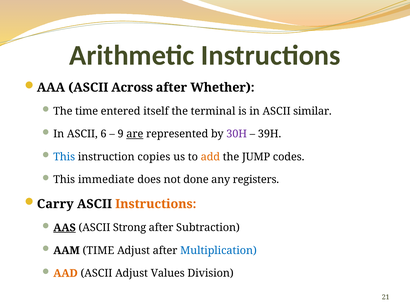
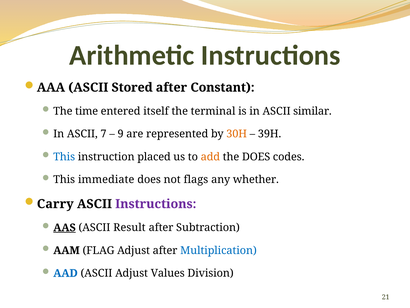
Across: Across -> Stored (132, 87)
Whether: Whether -> Constant (222, 87)
6: 6 -> 7 (104, 134)
are underline: present -> none (135, 134)
30H colour: purple -> orange (237, 134)
copies: copies -> placed (154, 157)
the JUMP: JUMP -> DOES (256, 157)
done: done -> flags (196, 179)
registers: registers -> whether (256, 179)
Instructions colour: orange -> purple (156, 204)
Strong: Strong -> Result (129, 227)
AAM TIME: TIME -> FLAG (99, 250)
AAD colour: orange -> blue (66, 273)
